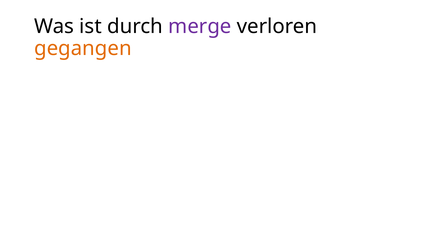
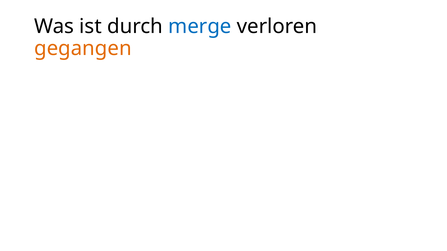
merge colour: purple -> blue (200, 26)
